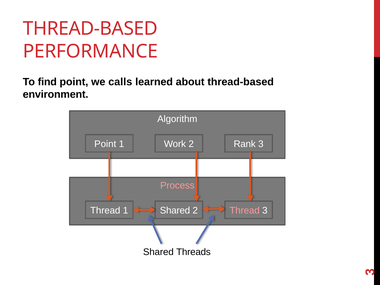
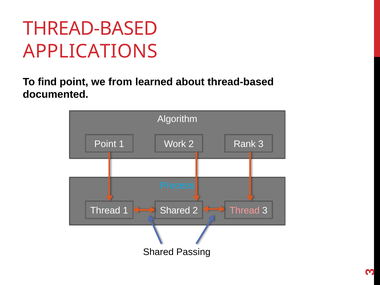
PERFORMANCE: PERFORMANCE -> APPLICATIONS (90, 51)
calls: calls -> from (120, 82)
environment: environment -> documented (56, 94)
Process colour: pink -> light blue (177, 186)
Threads: Threads -> Passing (193, 252)
